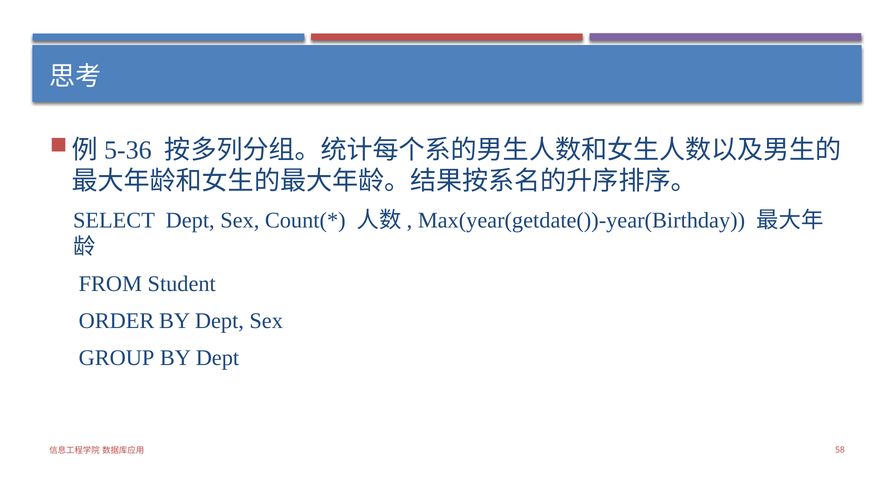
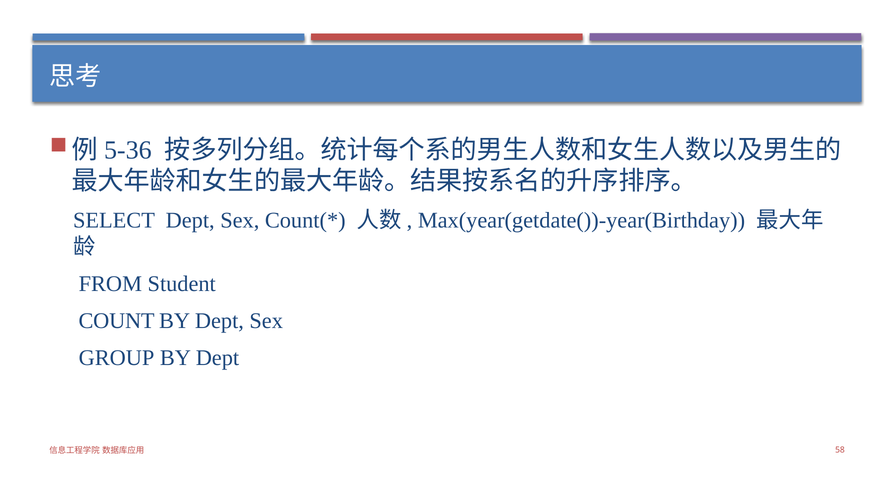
ORDER: ORDER -> COUNT (117, 321)
